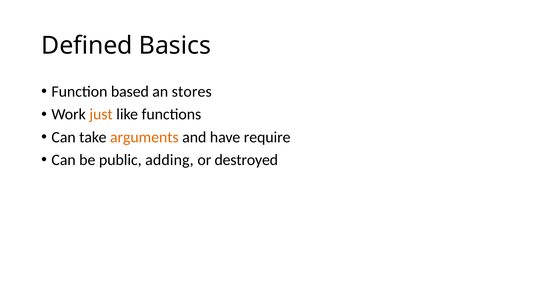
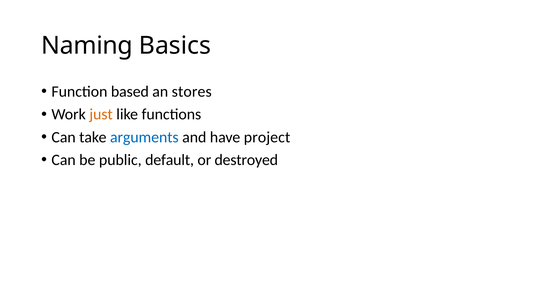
Defined: Defined -> Naming (87, 46)
arguments colour: orange -> blue (144, 137)
require: require -> project (267, 137)
adding: adding -> default (170, 160)
